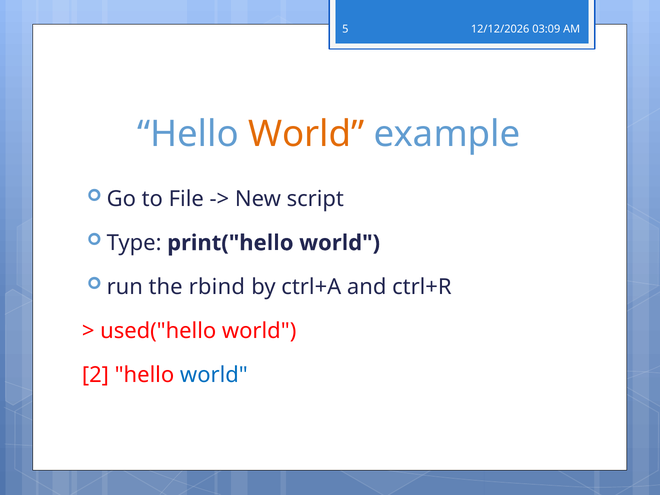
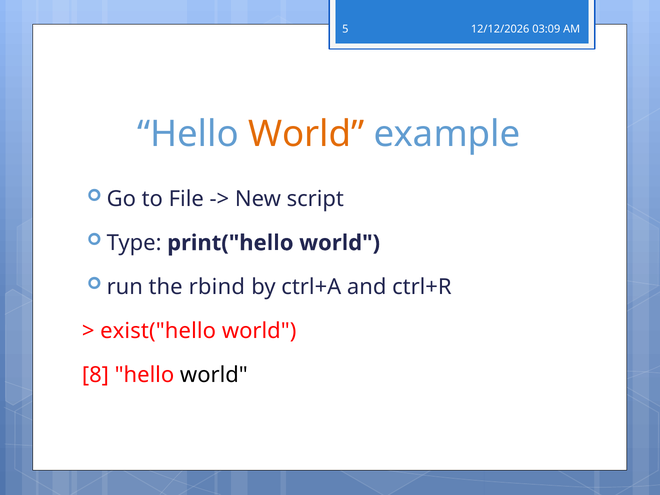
used("hello: used("hello -> exist("hello (158, 331)
2: 2 -> 8 (95, 375)
world colour: blue -> black (214, 375)
